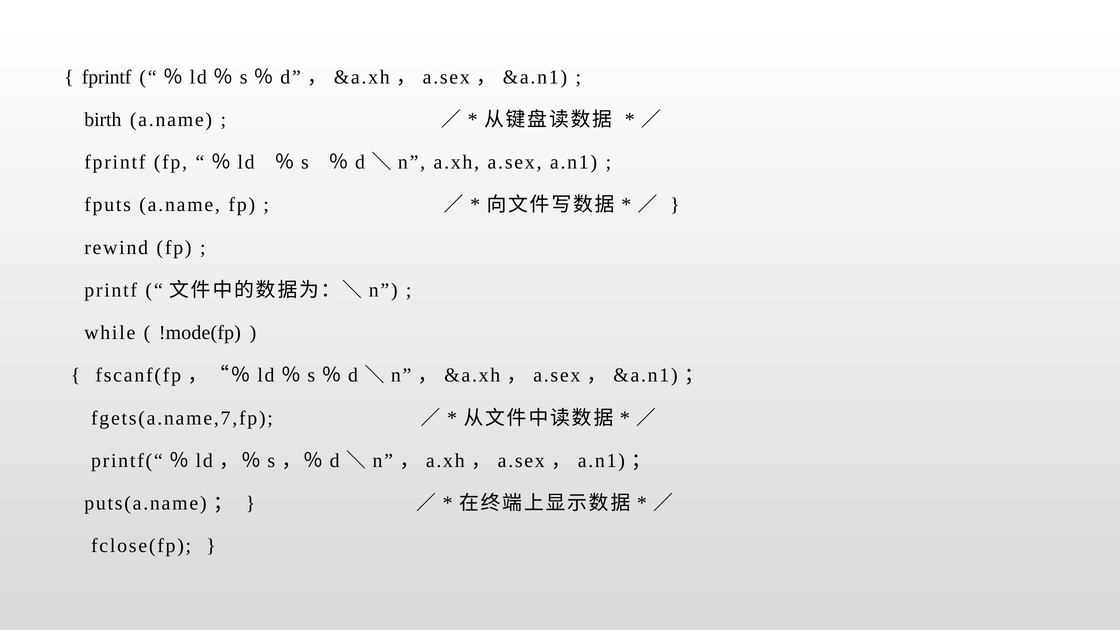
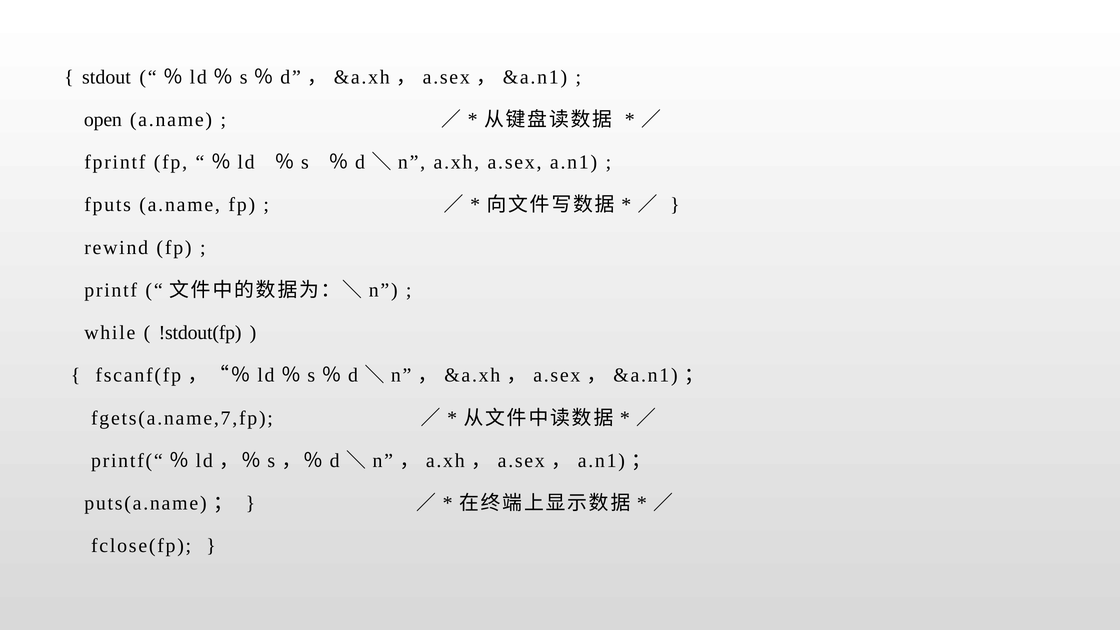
fprintf: fprintf -> stdout (106, 77)
birth: birth -> open (103, 120)
!mode(fp: !mode(fp -> !stdout(fp (200, 333)
